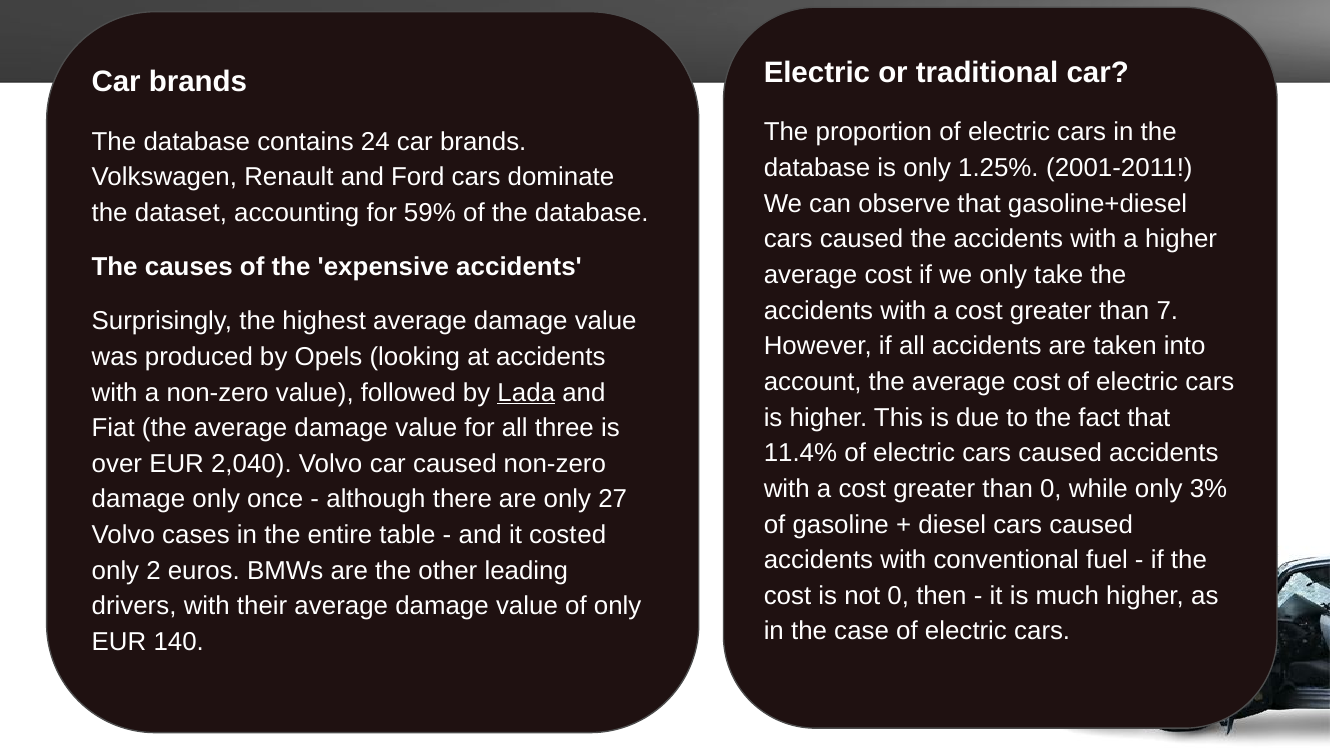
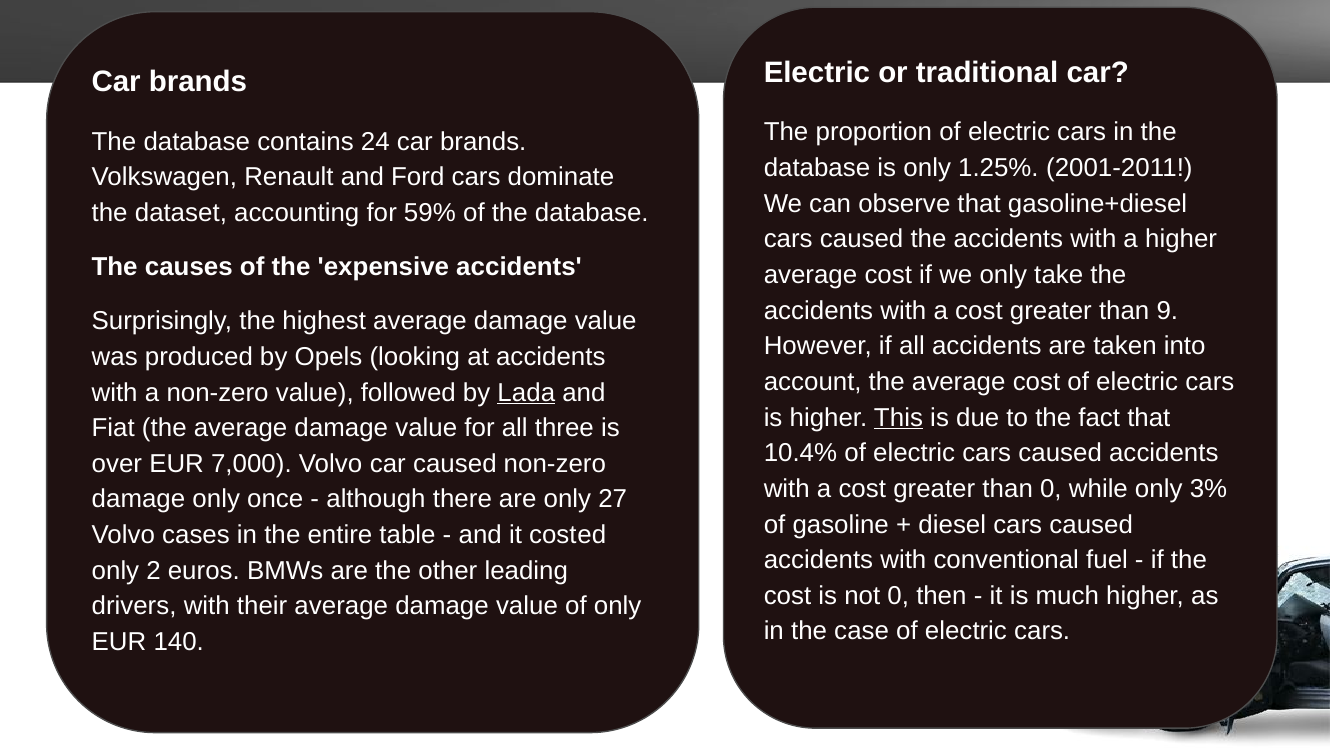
7: 7 -> 9 (1167, 311)
This underline: none -> present (898, 418)
11.4%: 11.4% -> 10.4% (800, 453)
2,040: 2,040 -> 7,000 (251, 464)
